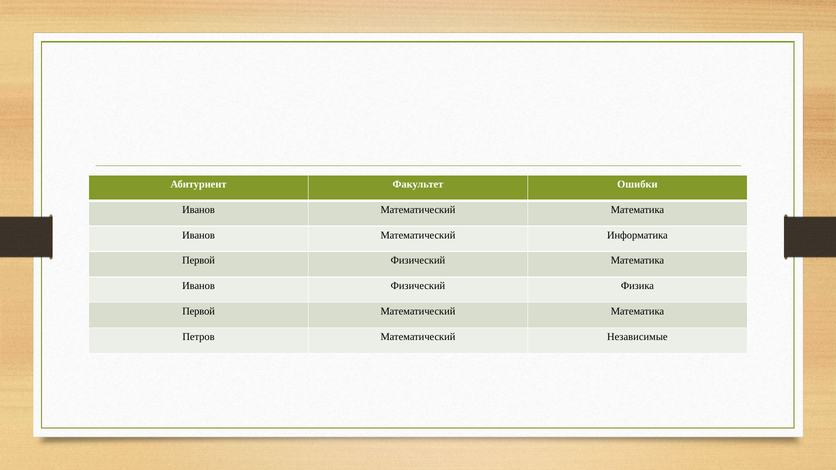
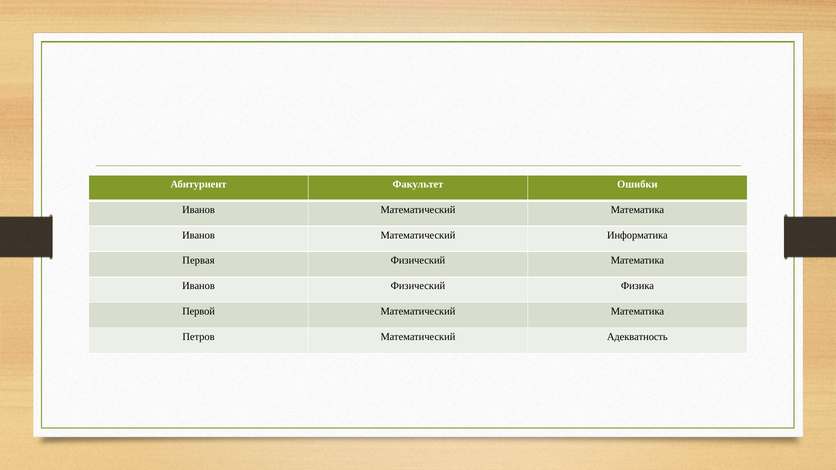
Первой: Первой -> Первая (198, 261)
Независимые: Независимые -> Адекватность (637, 337)
